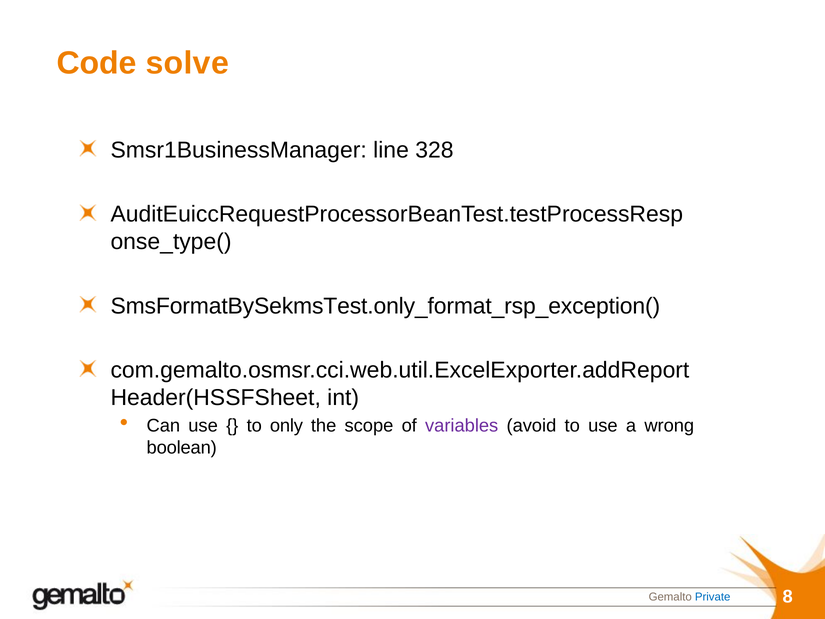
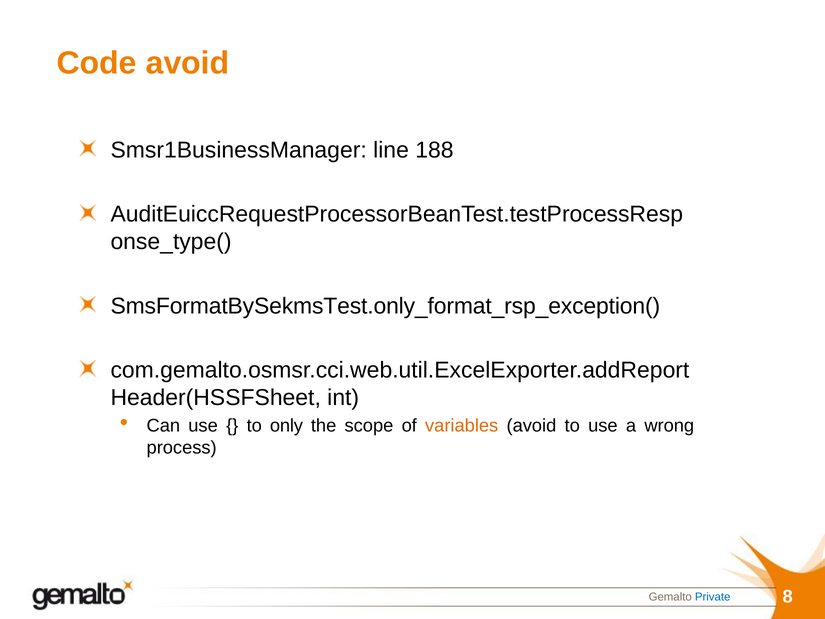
Code solve: solve -> avoid (188, 63)
328: 328 -> 188 (434, 150)
variables colour: purple -> orange (462, 426)
boolean: boolean -> process (182, 448)
